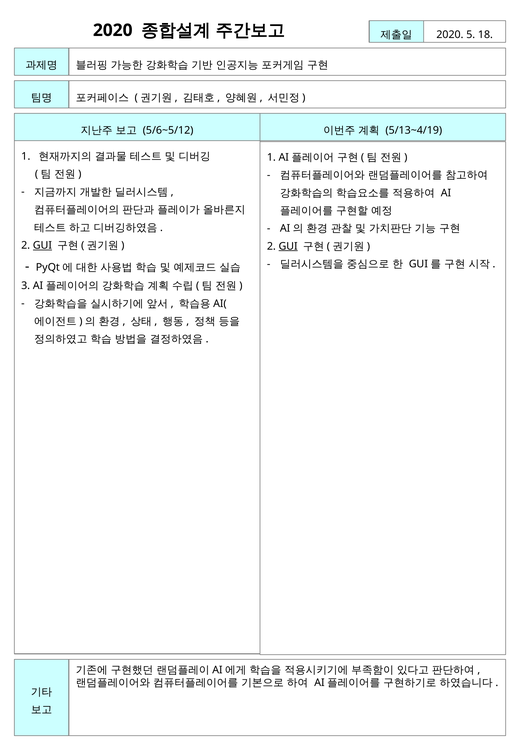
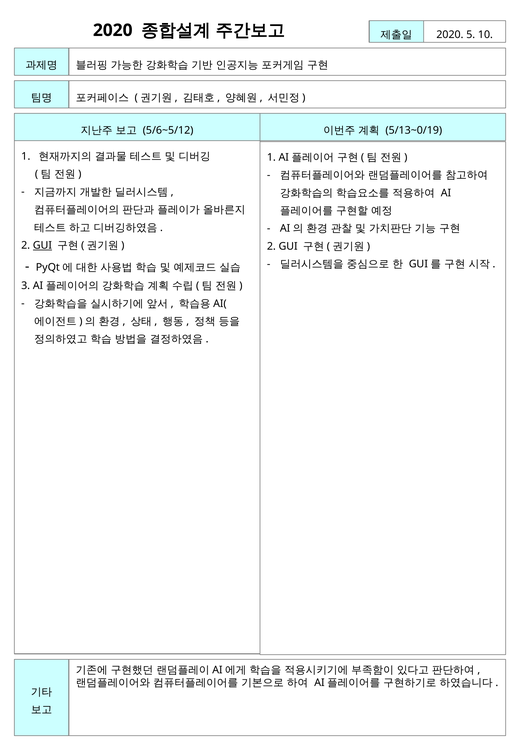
18: 18 -> 10 (485, 35)
5/13~4/19: 5/13~4/19 -> 5/13~0/19 (414, 130)
GUI underline: present -> none (288, 246)
